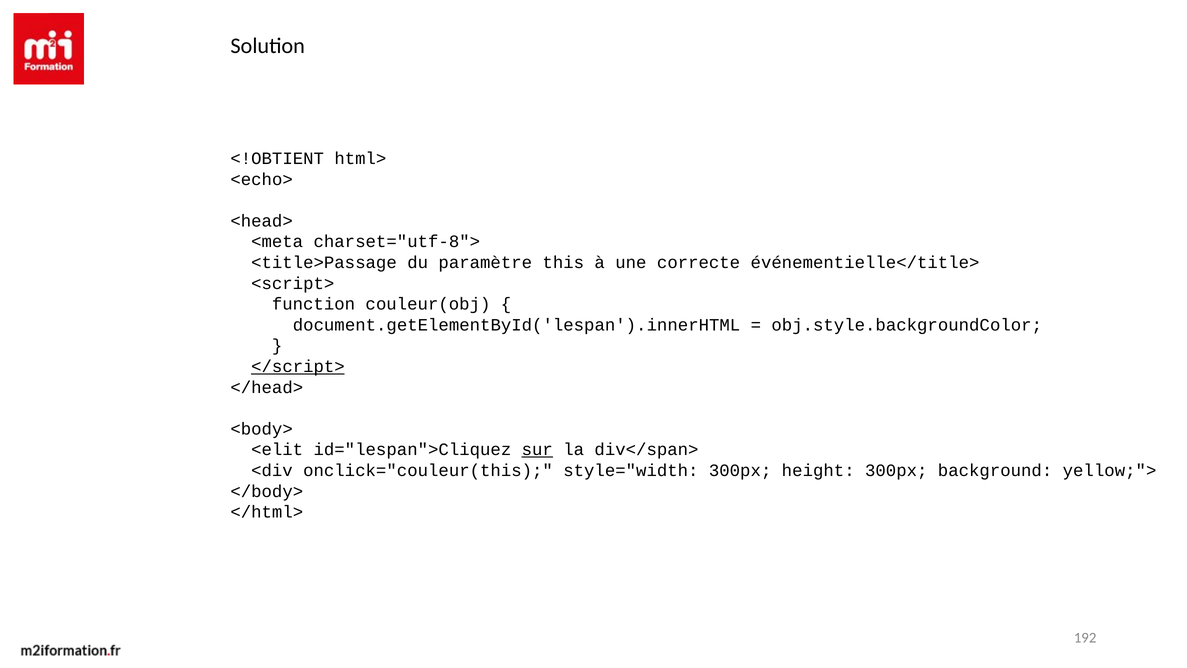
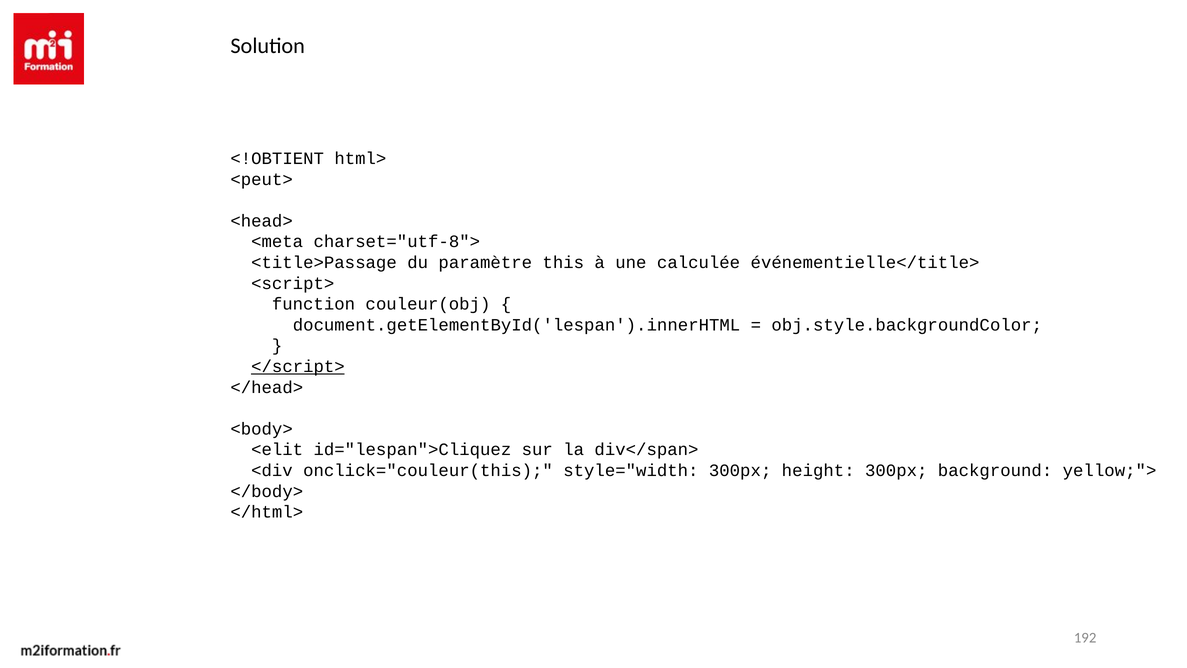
<echo>: <echo> -> <peut> (262, 179)
correcte: correcte -> calculée (699, 262)
sur underline: present -> none (537, 450)
